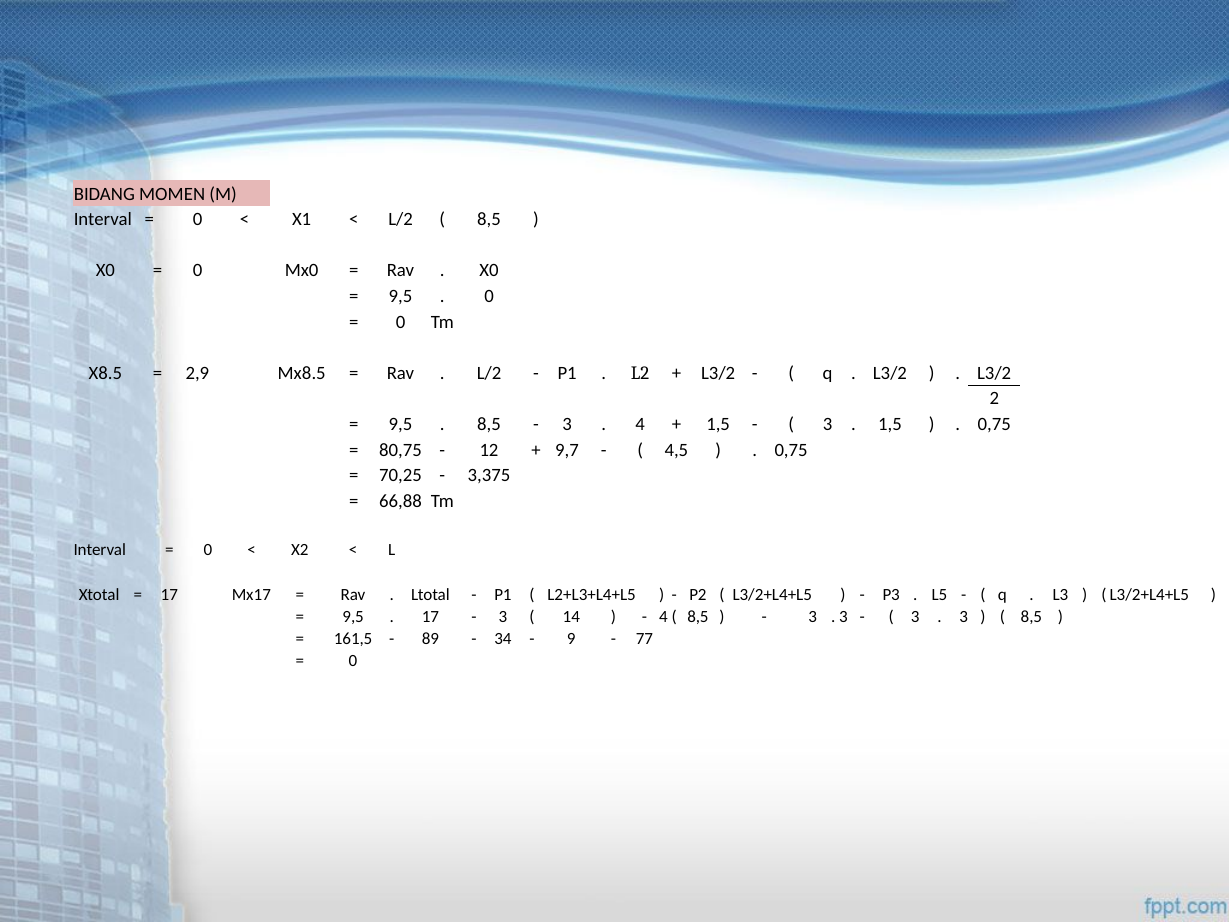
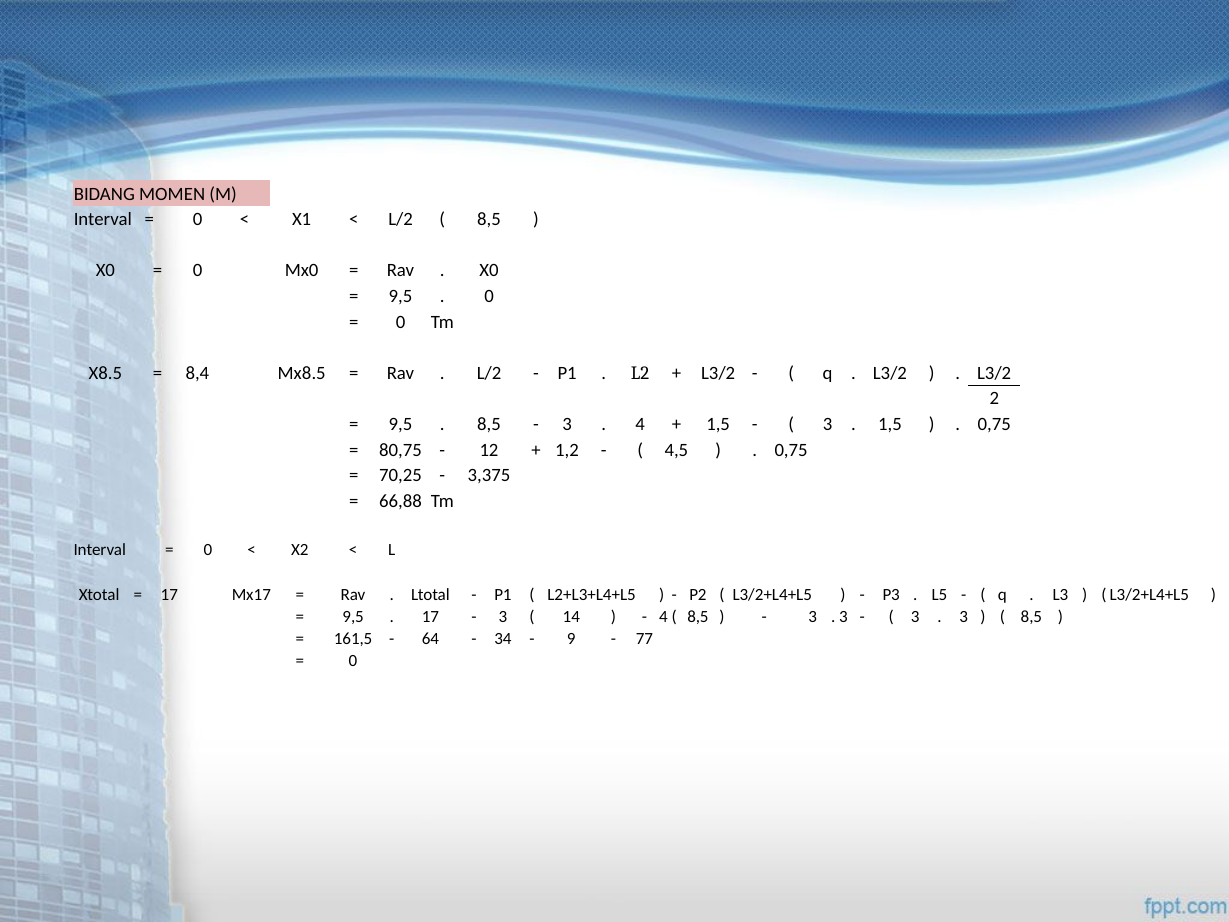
2,9: 2,9 -> 8,4 (197, 373)
9,7: 9,7 -> 1,2 (567, 450)
89: 89 -> 64 (430, 639)
